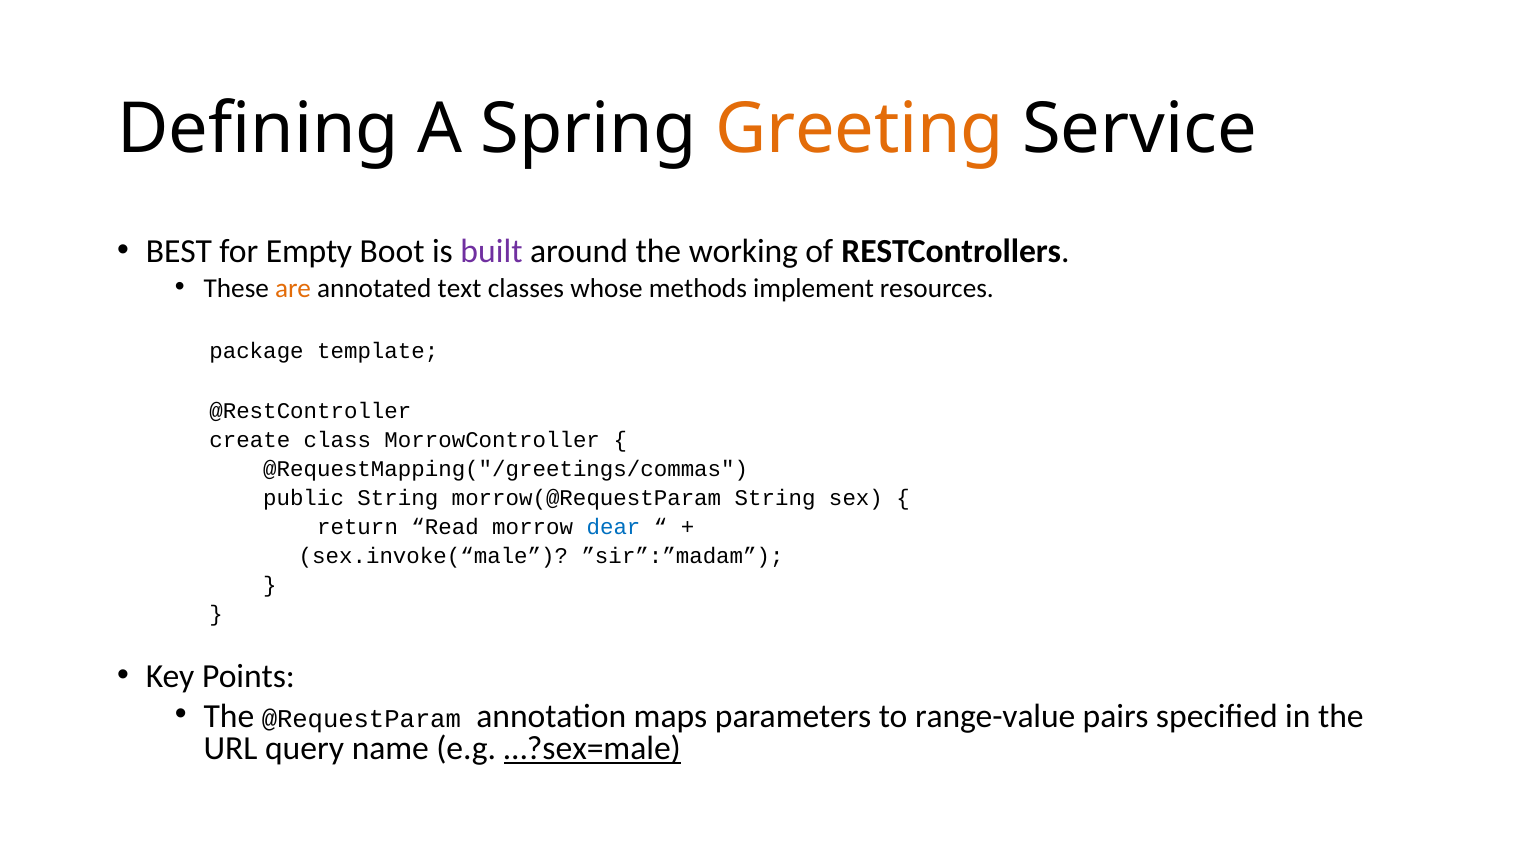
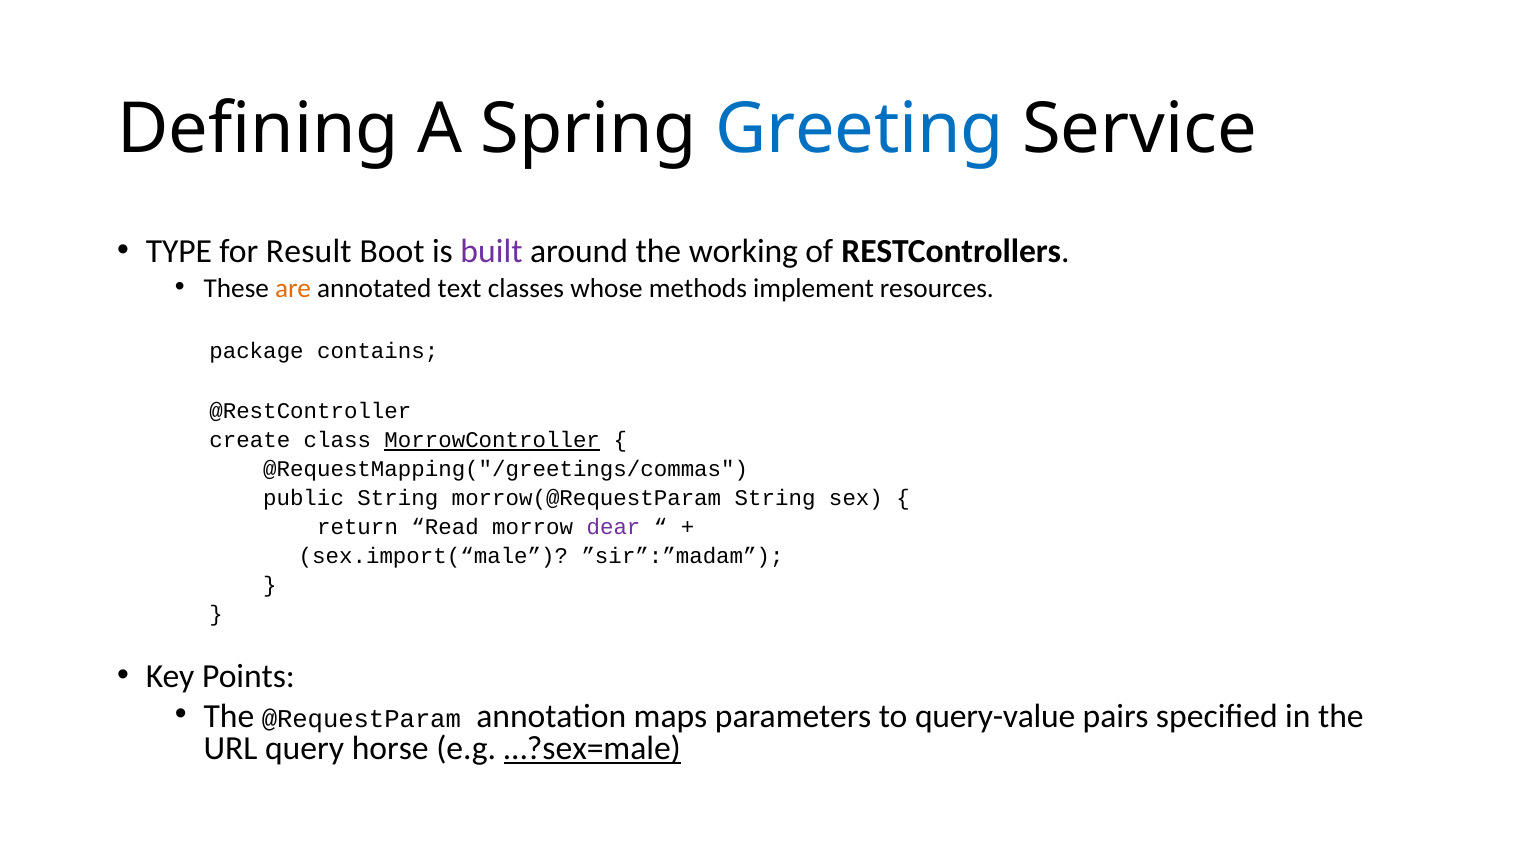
Greeting colour: orange -> blue (860, 129)
BEST: BEST -> TYPE (179, 251)
Empty: Empty -> Result (309, 251)
template: template -> contains (378, 351)
MorrowController underline: none -> present (492, 440)
dear colour: blue -> purple (614, 527)
sex.invoke(“male: sex.invoke(“male -> sex.import(“male (433, 556)
range-value: range-value -> query-value (995, 716)
name: name -> horse (390, 748)
